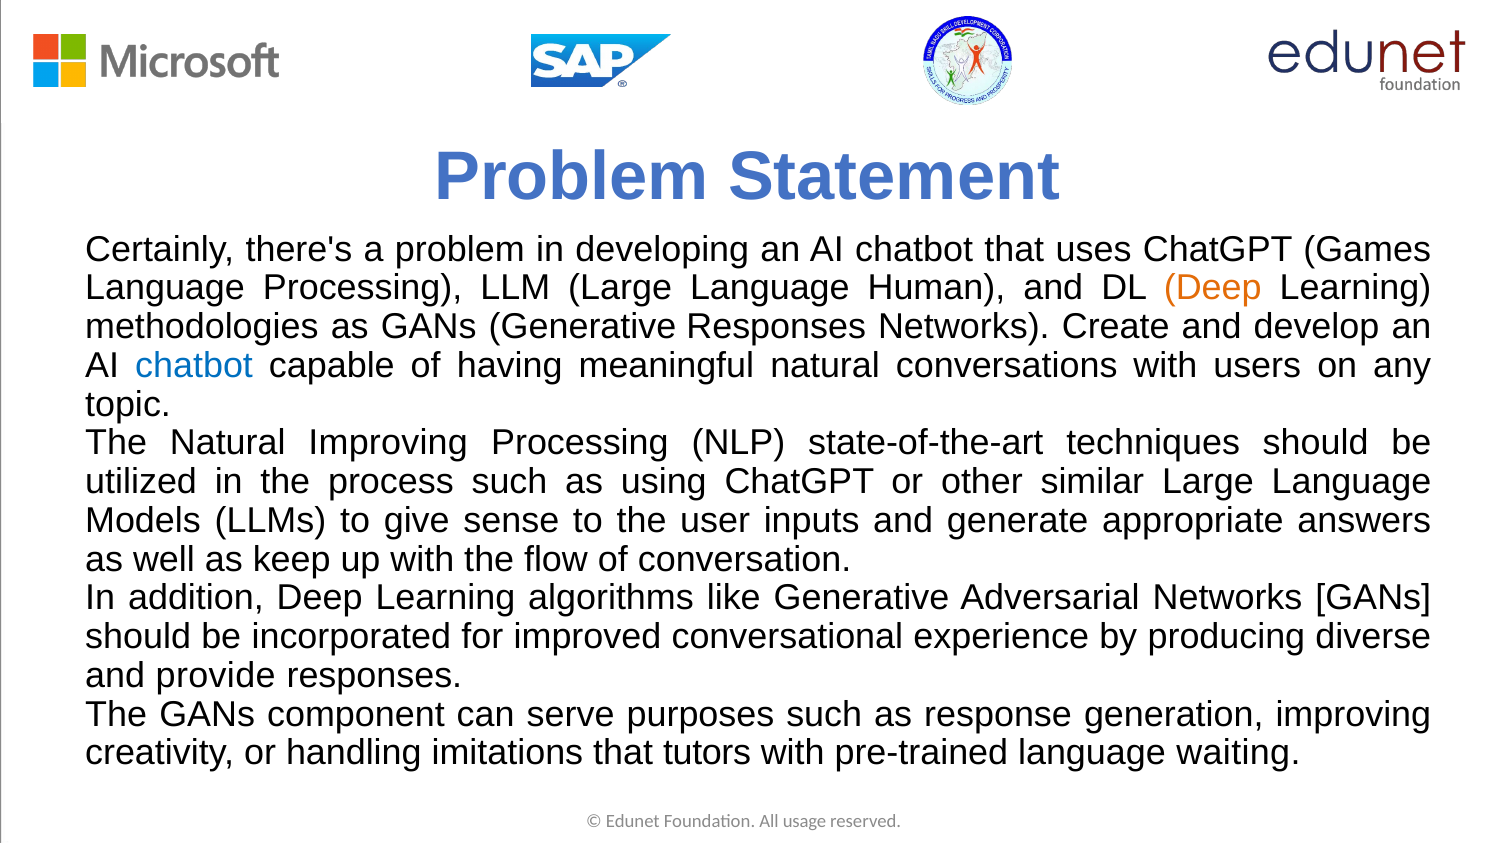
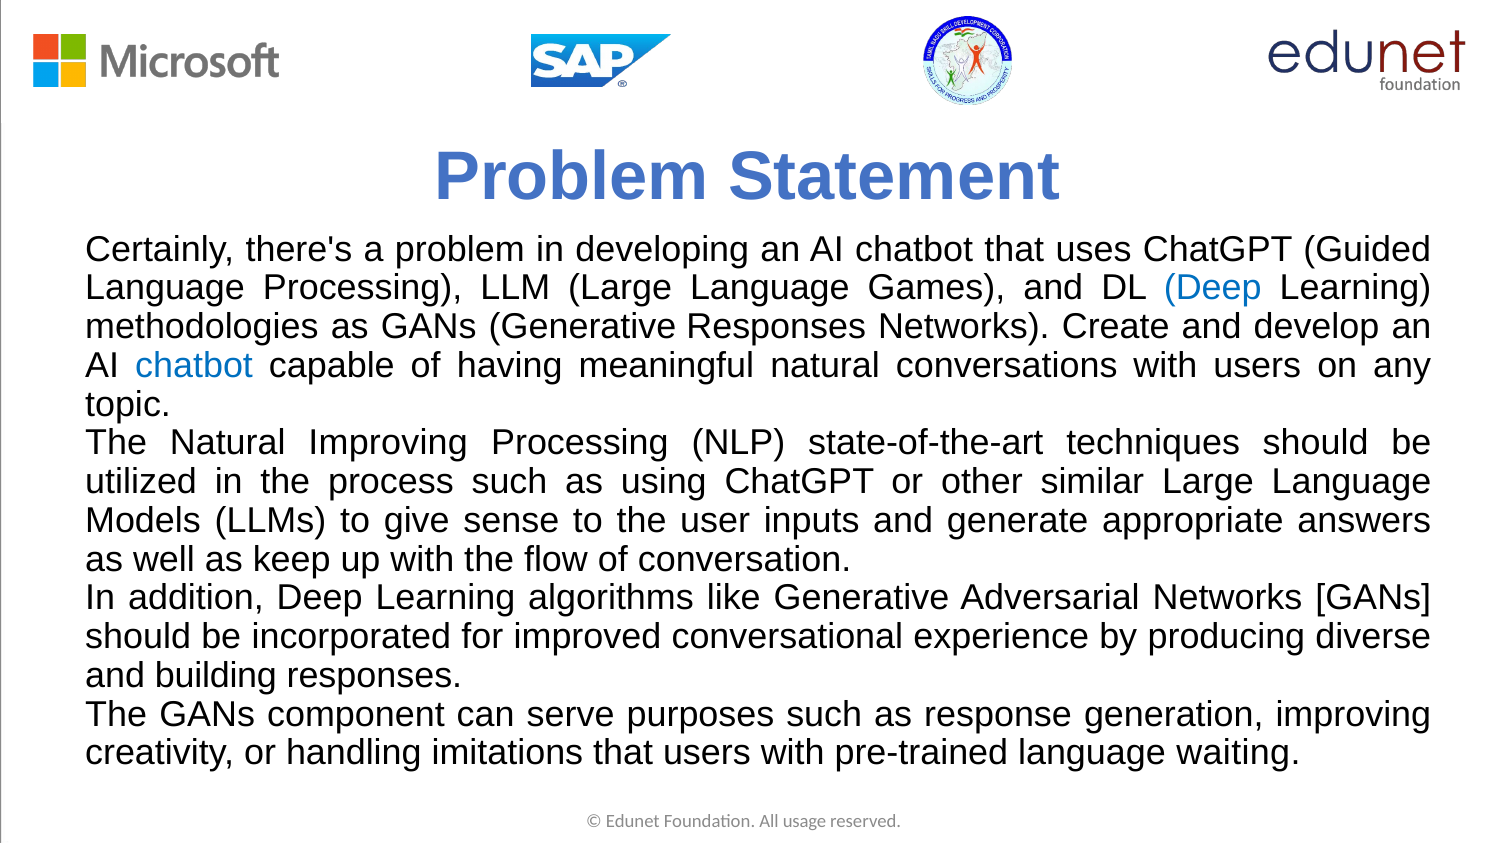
Games: Games -> Guided (1367, 249)
Human: Human -> Games (936, 288)
Deep colour: orange -> blue (1213, 288)
provide: provide -> building (216, 676)
that tutors: tutors -> users (707, 753)
